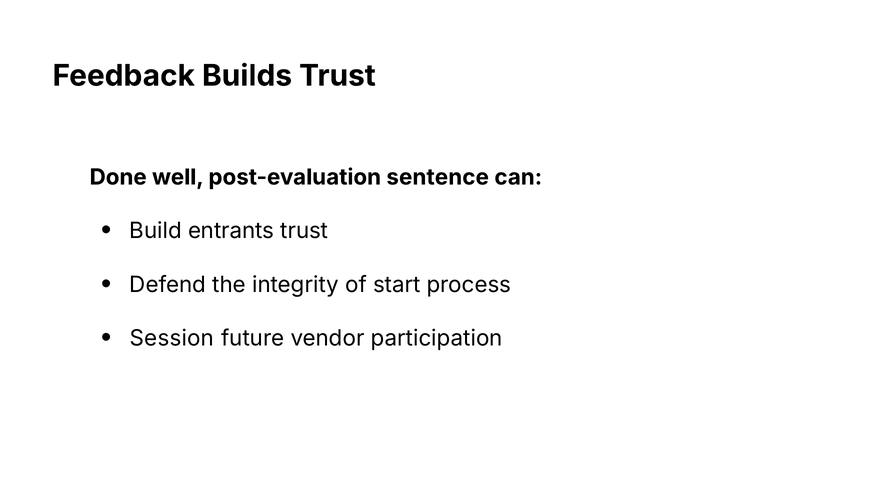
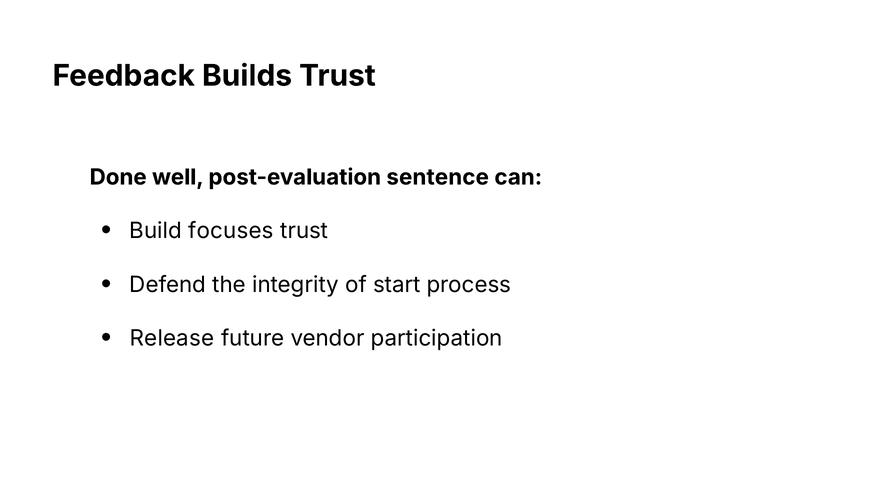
entrants: entrants -> focuses (231, 231)
Session: Session -> Release (172, 338)
